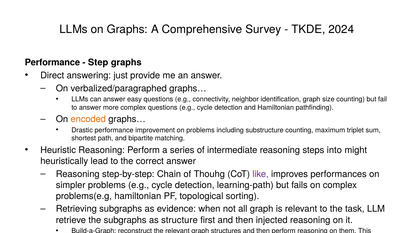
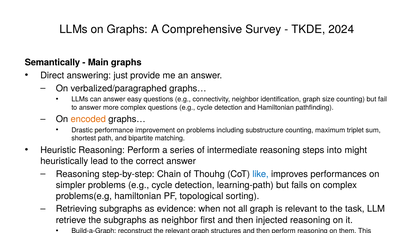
Performance: Performance -> Semantically (52, 63)
Step: Step -> Main (98, 63)
like colour: purple -> blue (261, 174)
as structure: structure -> neighbor (179, 220)
